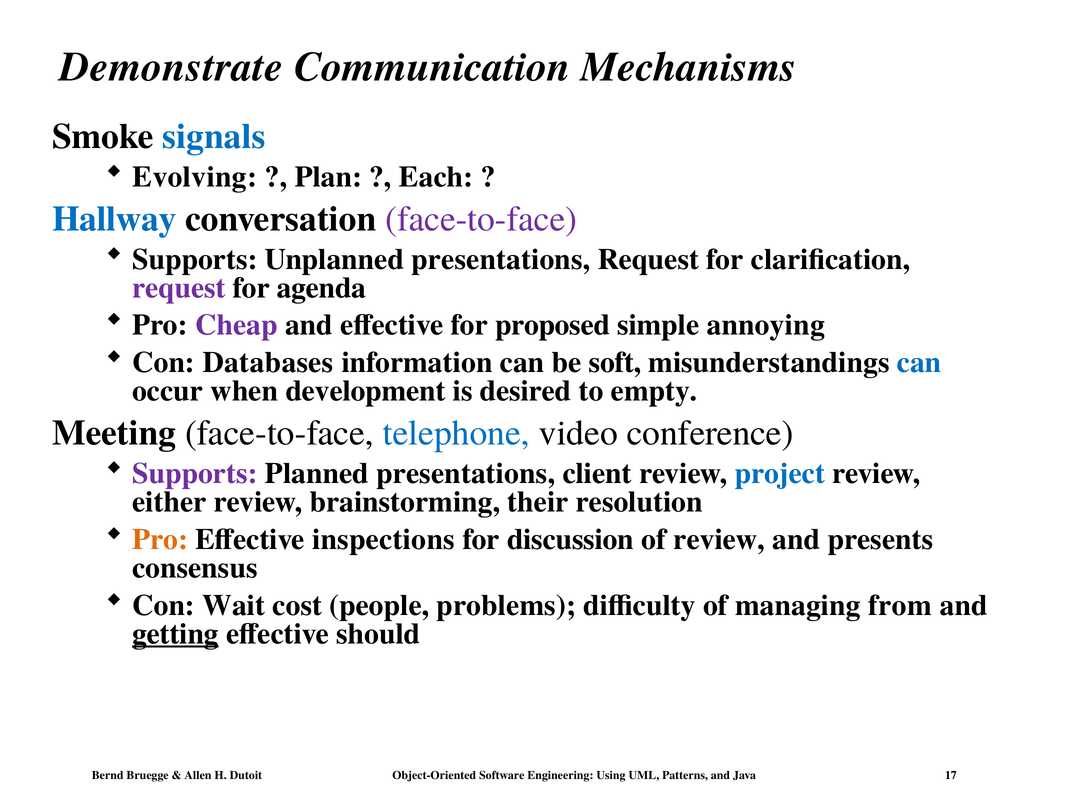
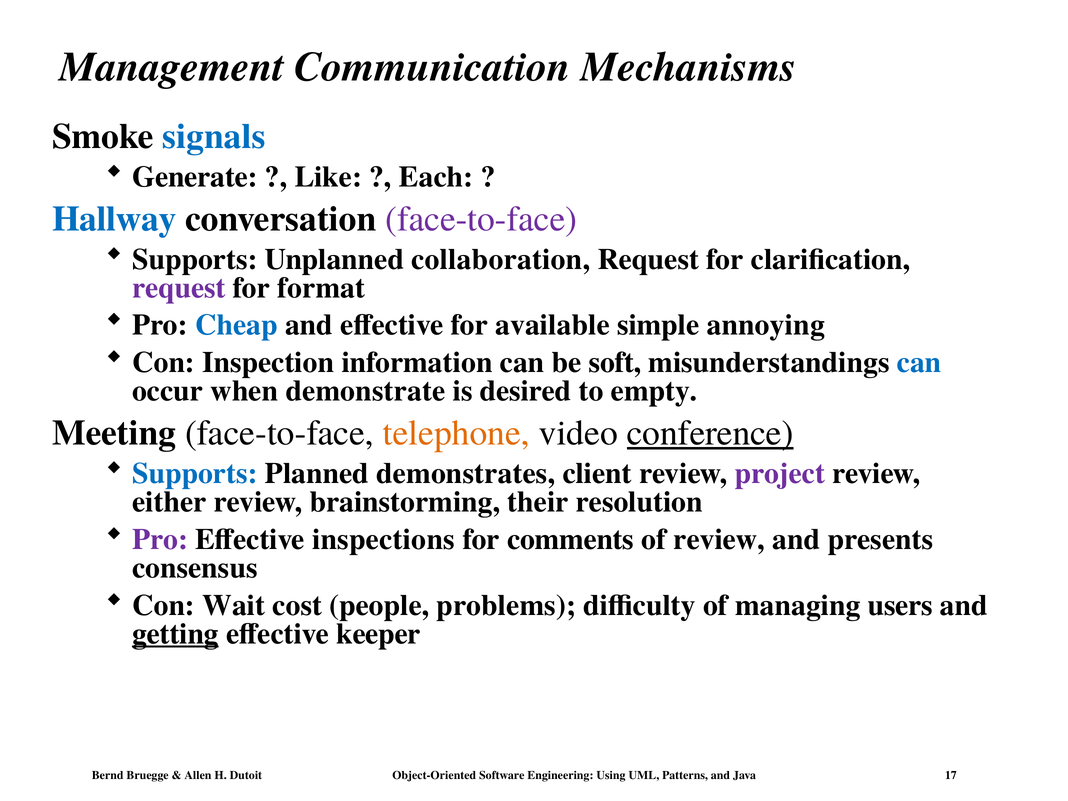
Demonstrate: Demonstrate -> Management (172, 67)
Evolving: Evolving -> Generate (195, 177)
Plan: Plan -> Like (328, 177)
Unplanned presentations: presentations -> collaboration (501, 259)
agenda: agenda -> format (321, 288)
Cheap colour: purple -> blue (236, 325)
proposed: proposed -> available (552, 325)
Databases: Databases -> Inspection (268, 363)
development: development -> demonstrate (365, 391)
telephone colour: blue -> orange (456, 433)
conference underline: none -> present (710, 433)
Supports colour: purple -> blue (195, 473)
Planned presentations: presentations -> demonstrates (466, 473)
project colour: blue -> purple (780, 473)
Pro colour: orange -> purple (160, 539)
discussion: discussion -> comments (571, 539)
from: from -> users (900, 605)
should: should -> keeper (378, 634)
